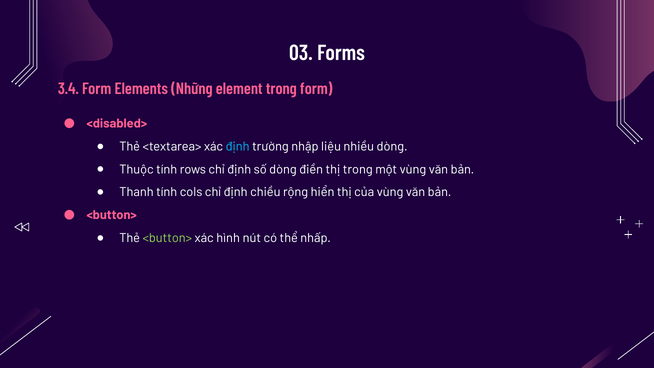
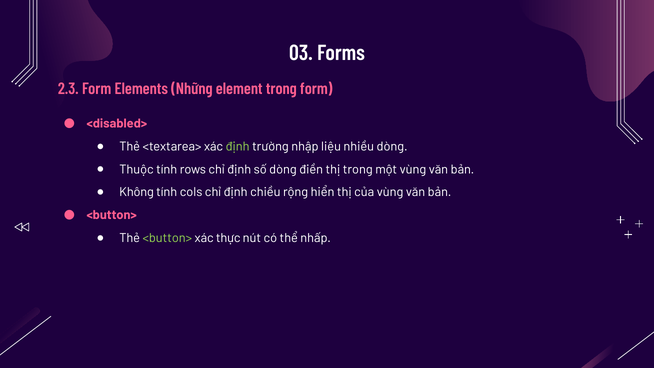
3.4: 3.4 -> 2.3 (68, 89)
định colour: light blue -> light green (238, 146)
Thanh: Thanh -> Không (137, 192)
hình: hình -> thực (228, 238)
